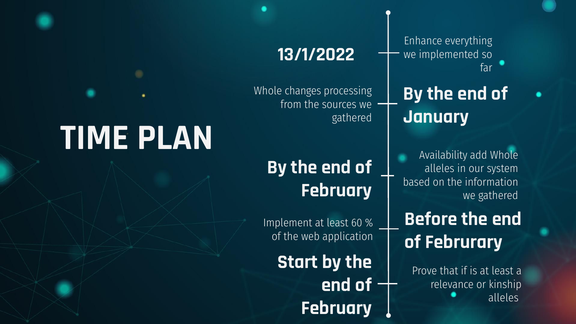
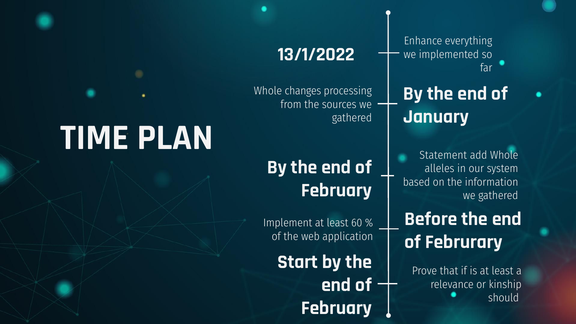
Availability: Availability -> Statement (443, 155)
alleles: alleles -> should (504, 298)
